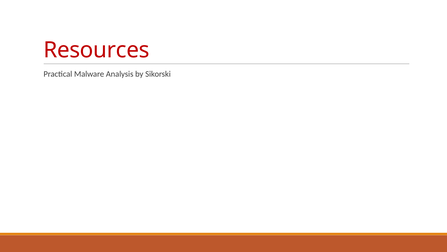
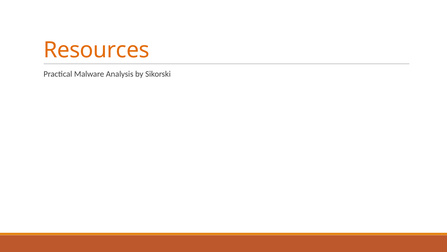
Resources colour: red -> orange (96, 50)
